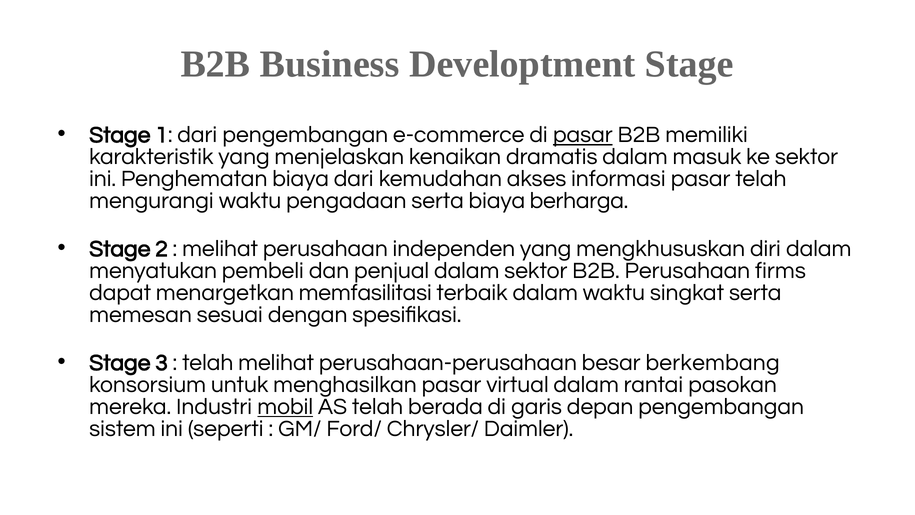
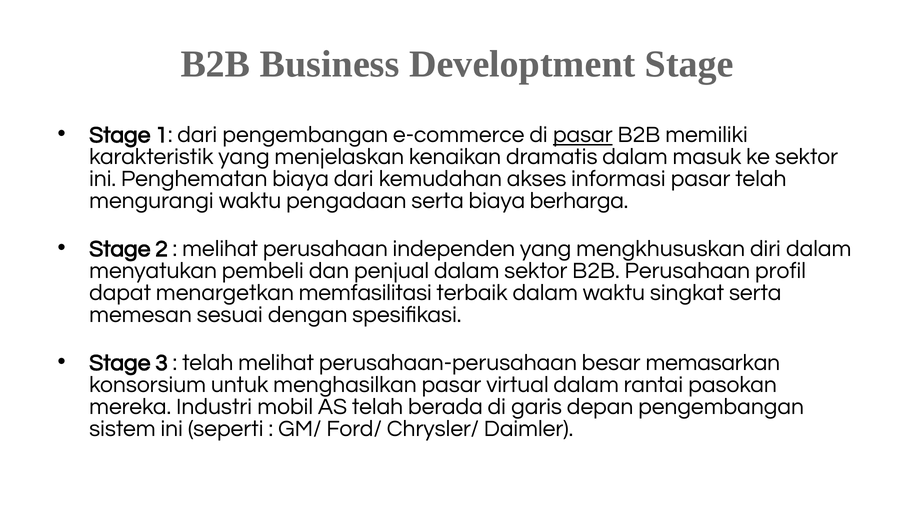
firms: firms -> profil (781, 271)
berkembang: berkembang -> memasarkan (713, 362)
mobil underline: present -> none (285, 406)
